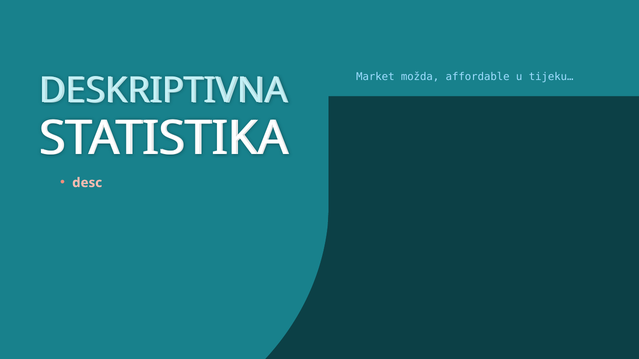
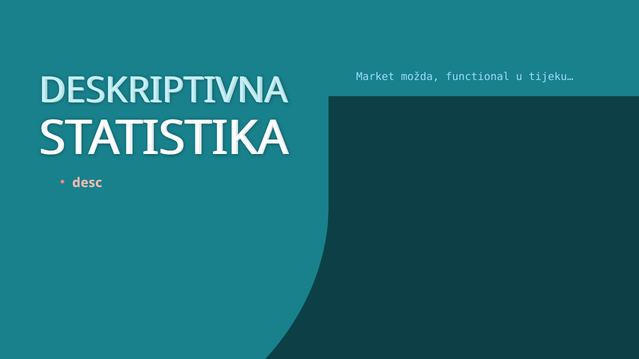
affordable: affordable -> functional (478, 77)
